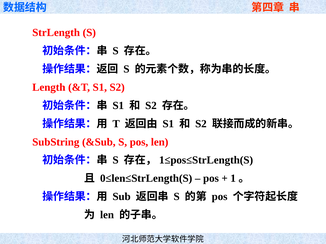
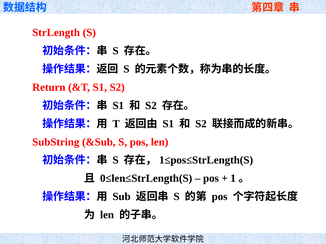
Length: Length -> Return (49, 87)
